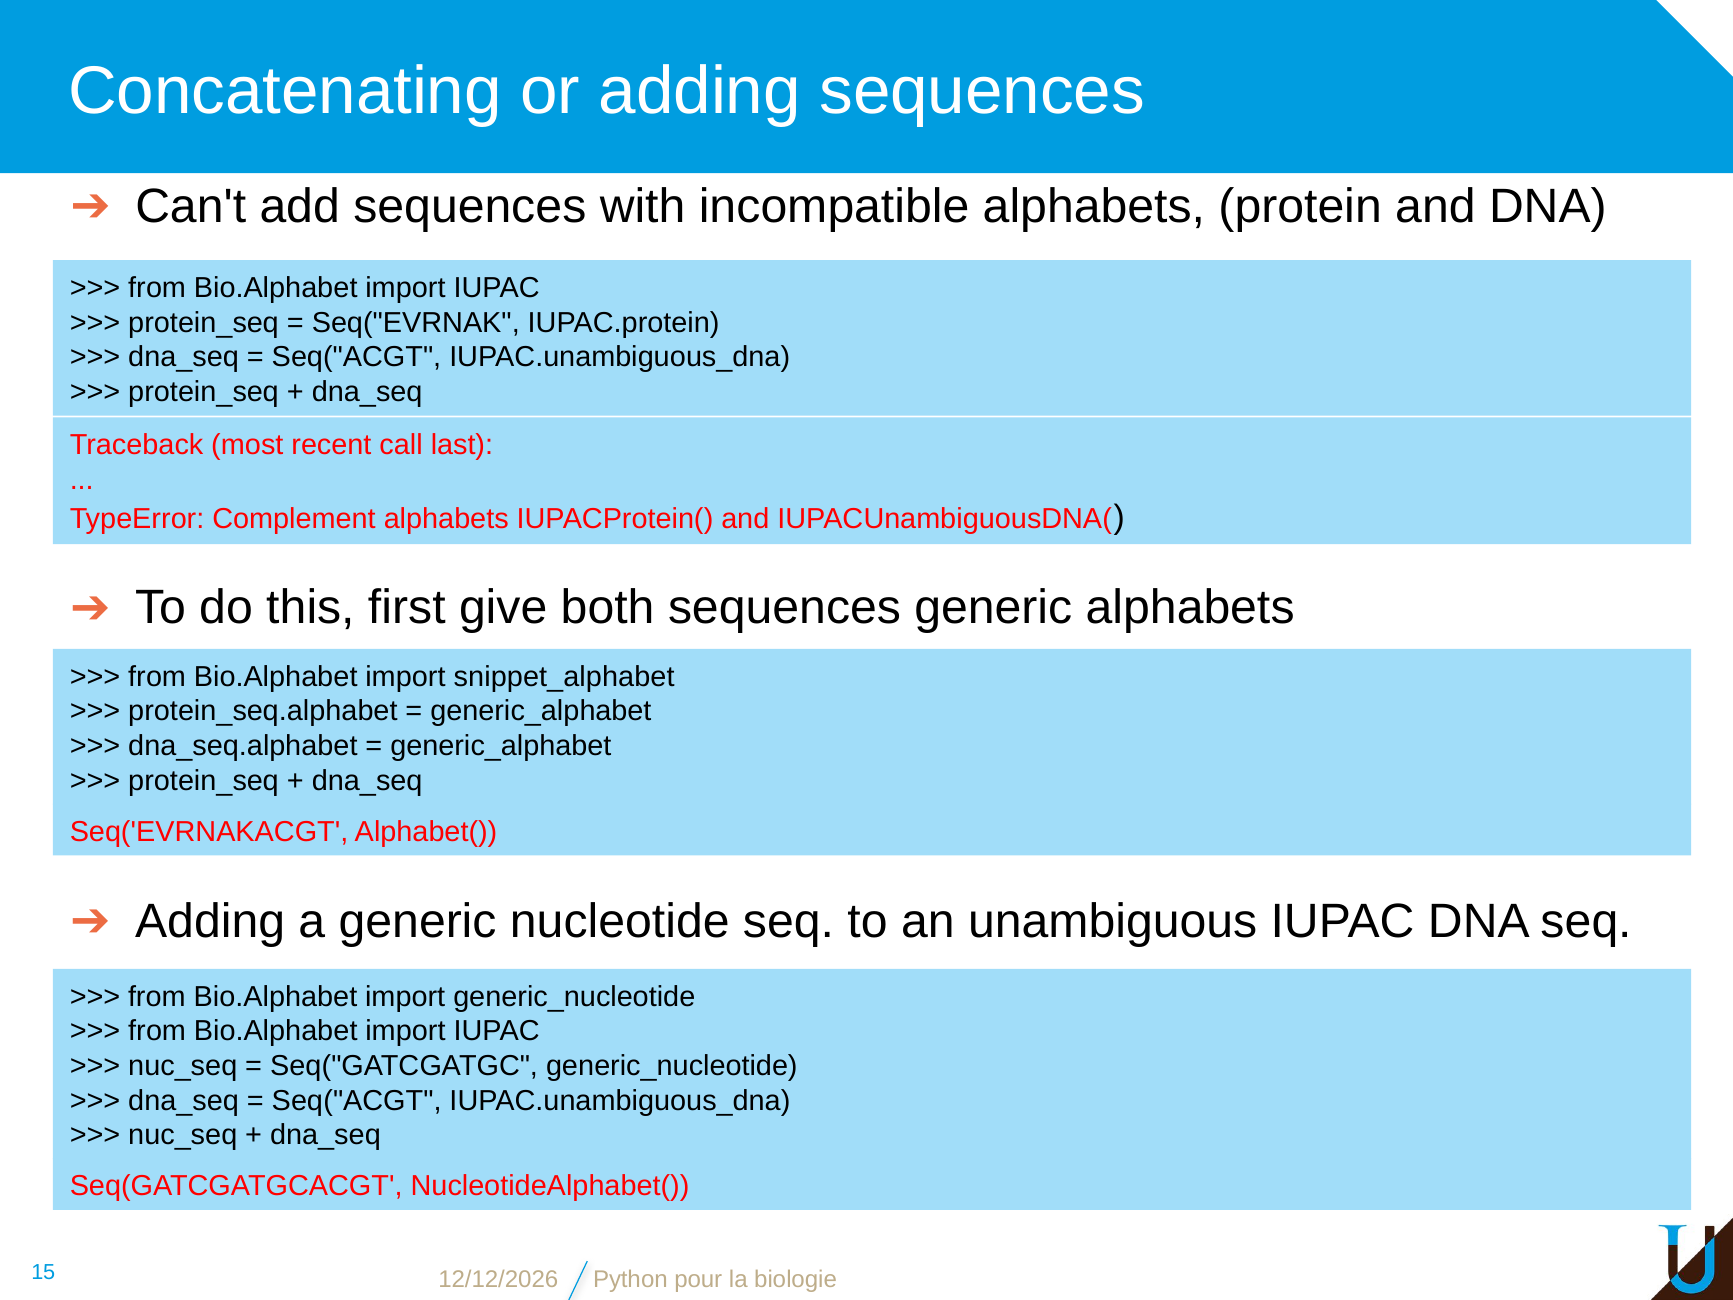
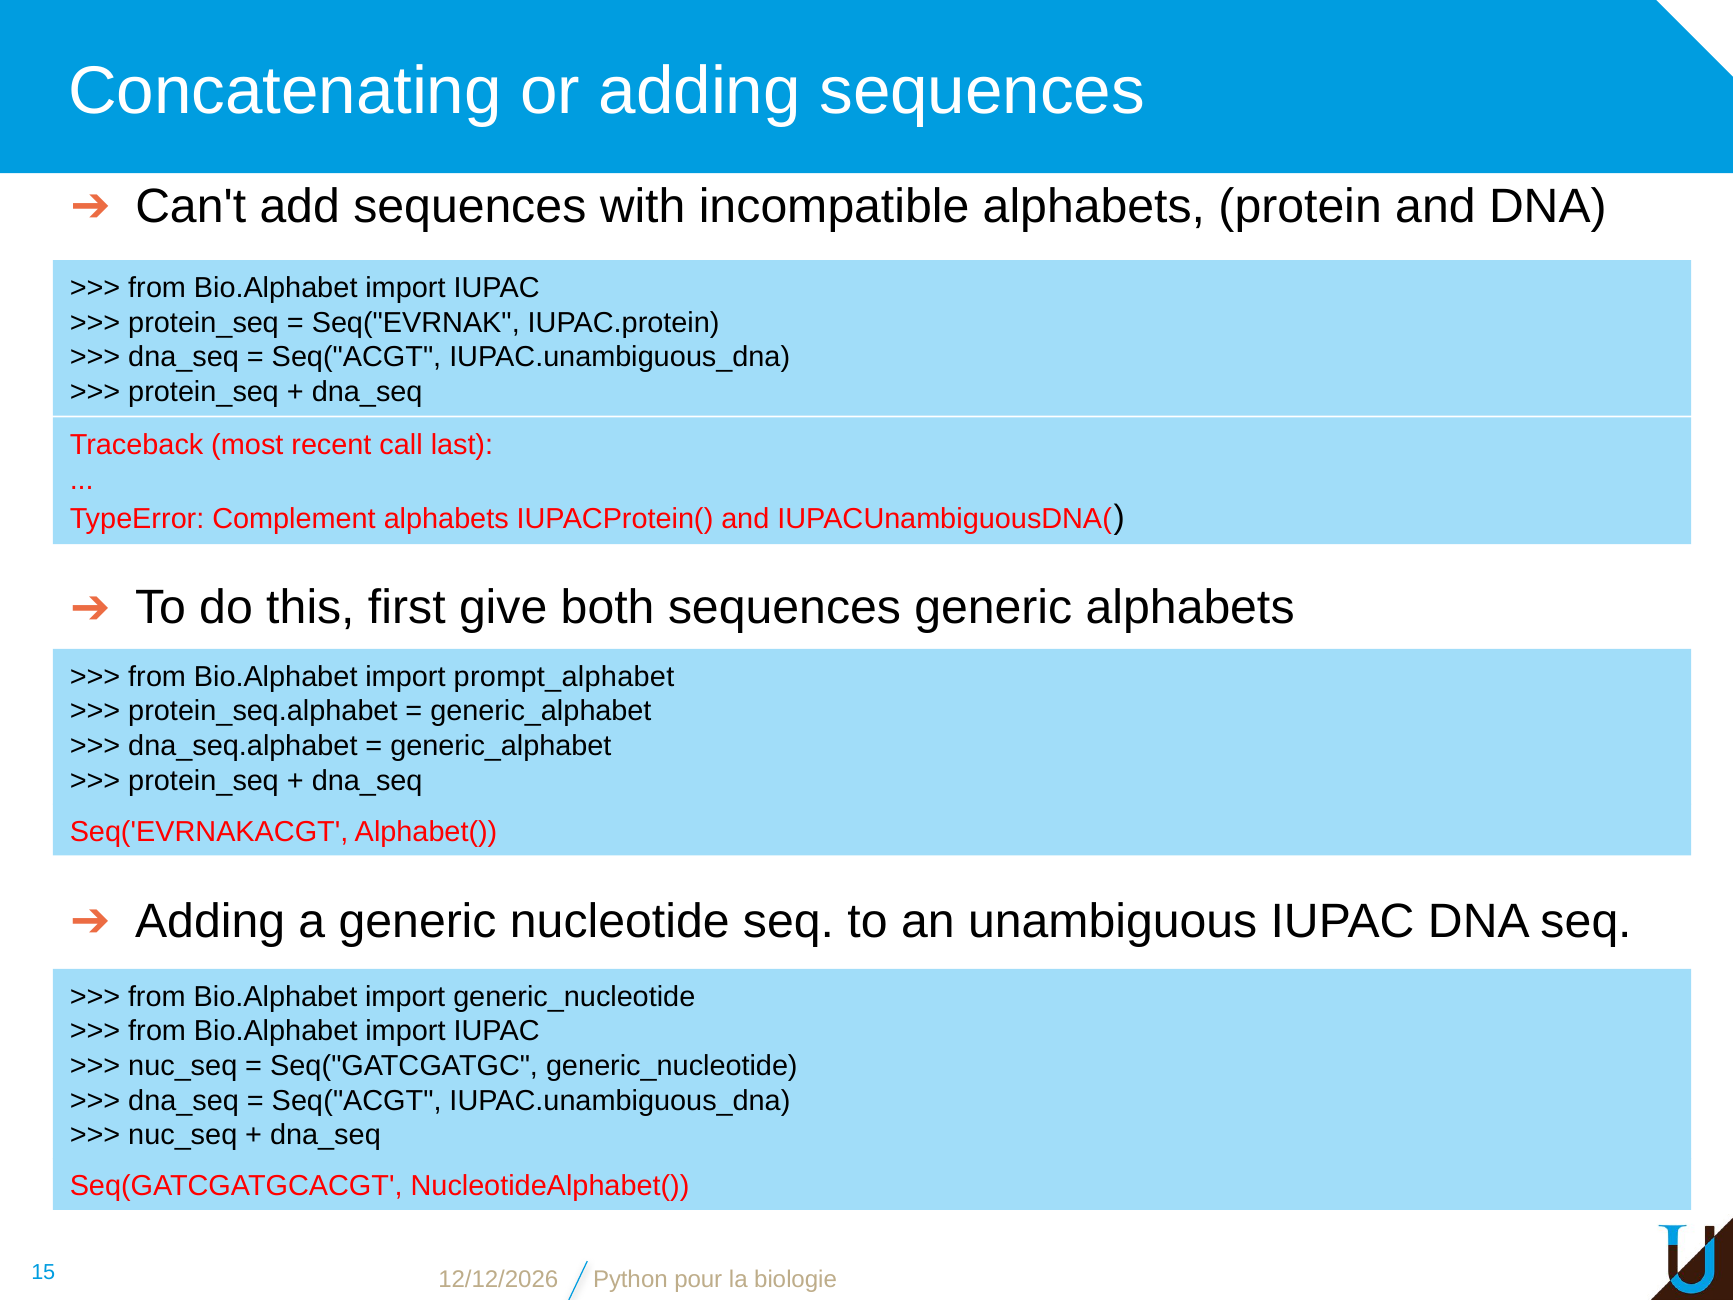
snippet_alphabet: snippet_alphabet -> prompt_alphabet (564, 677)
